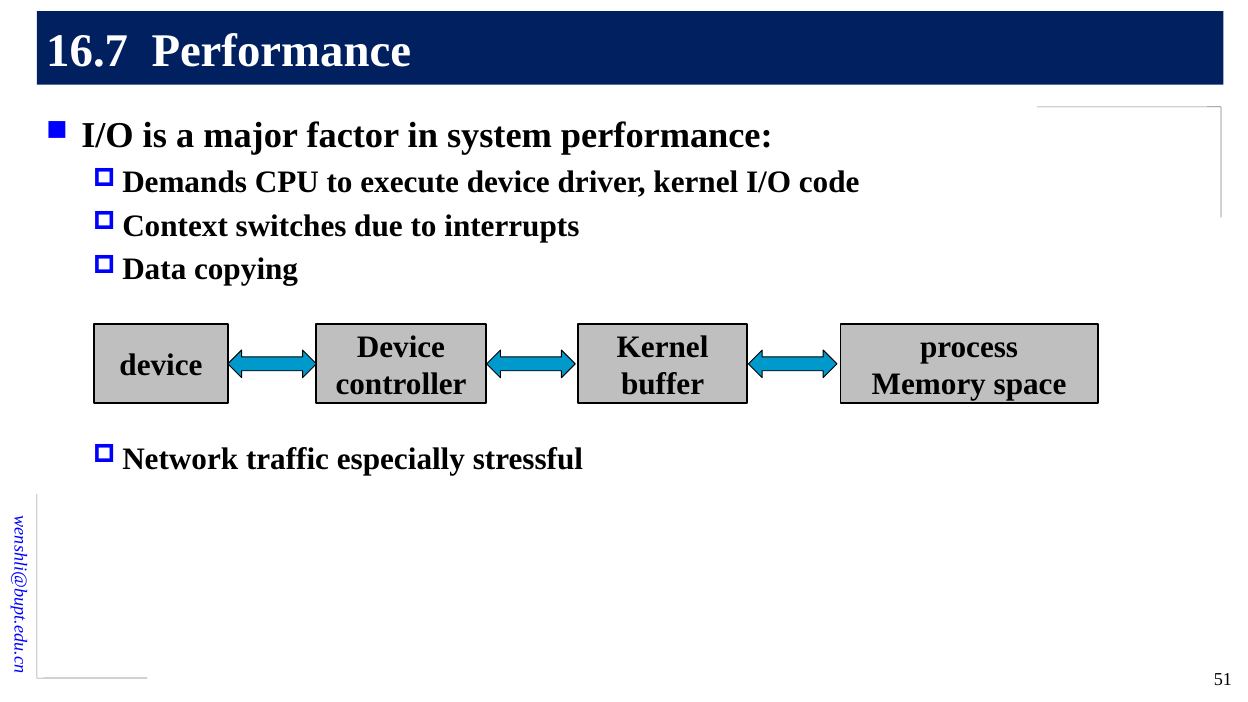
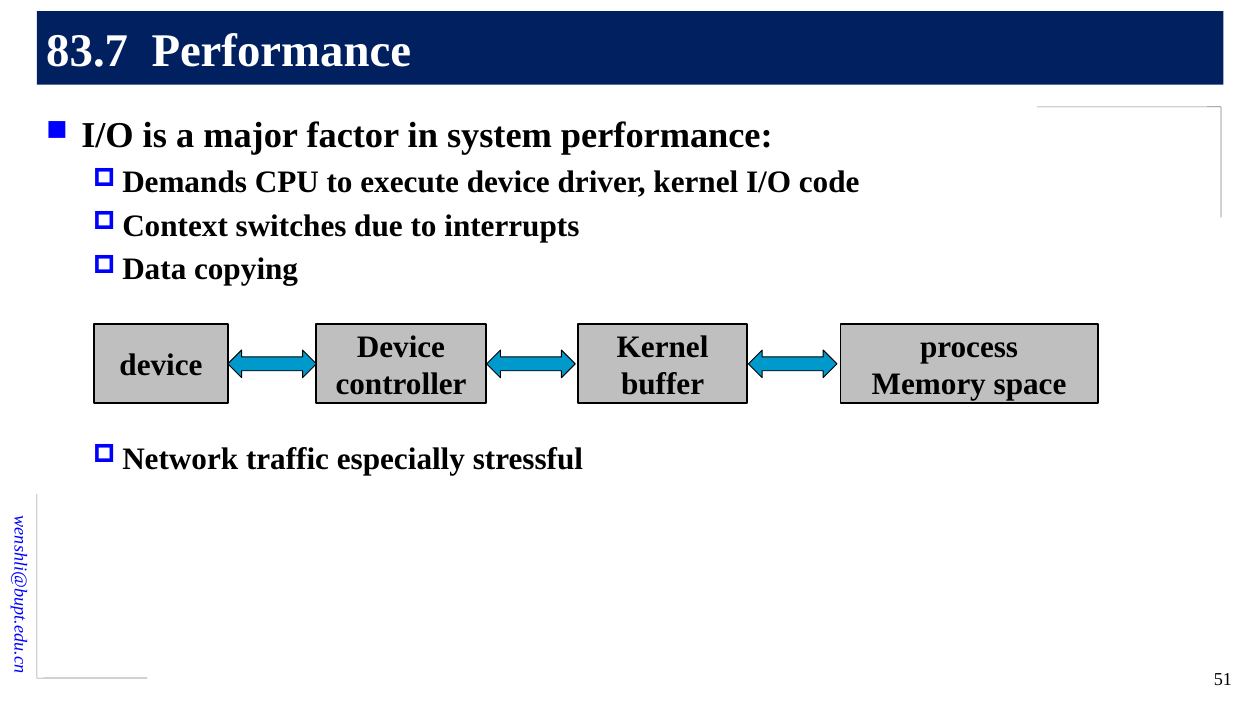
16.7: 16.7 -> 83.7 (87, 51)
